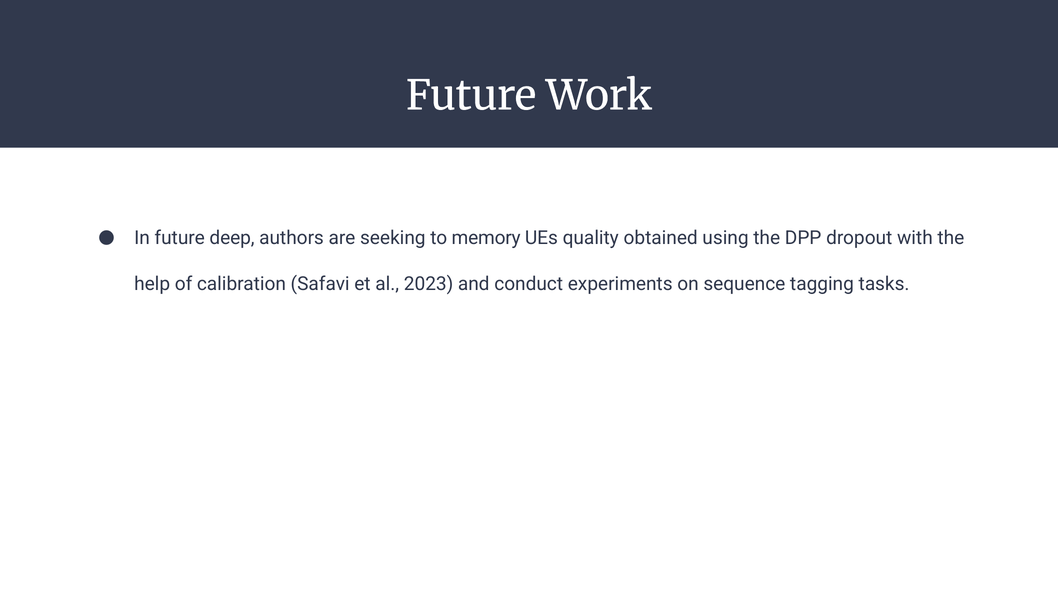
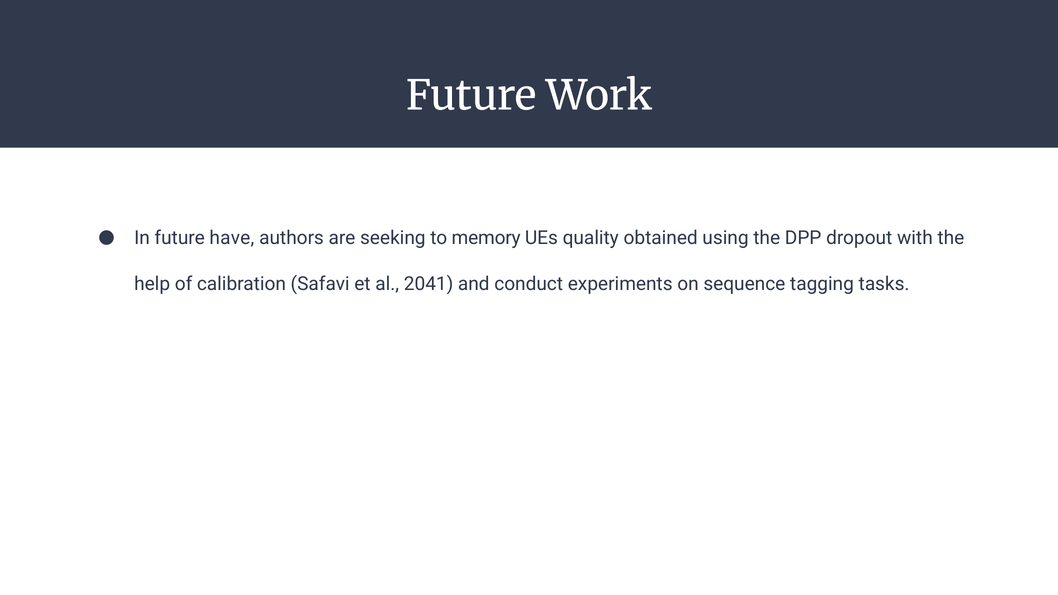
deep: deep -> have (232, 238)
2023: 2023 -> 2041 (429, 284)
